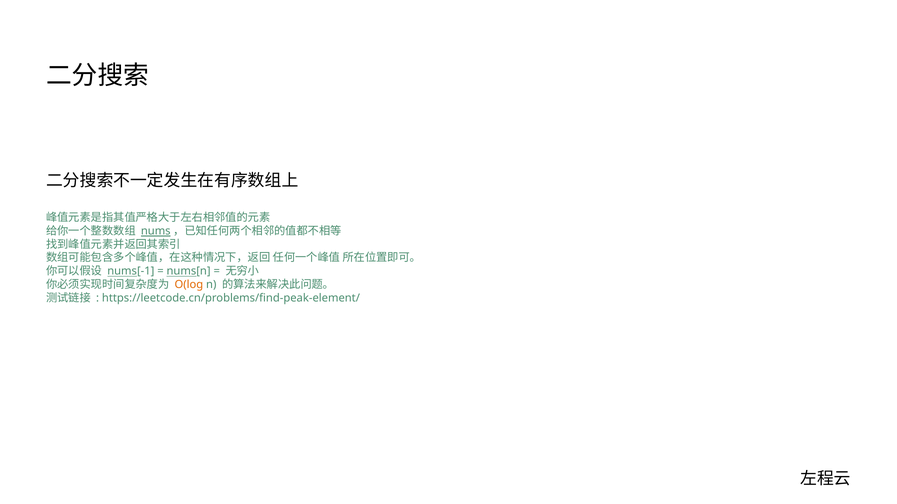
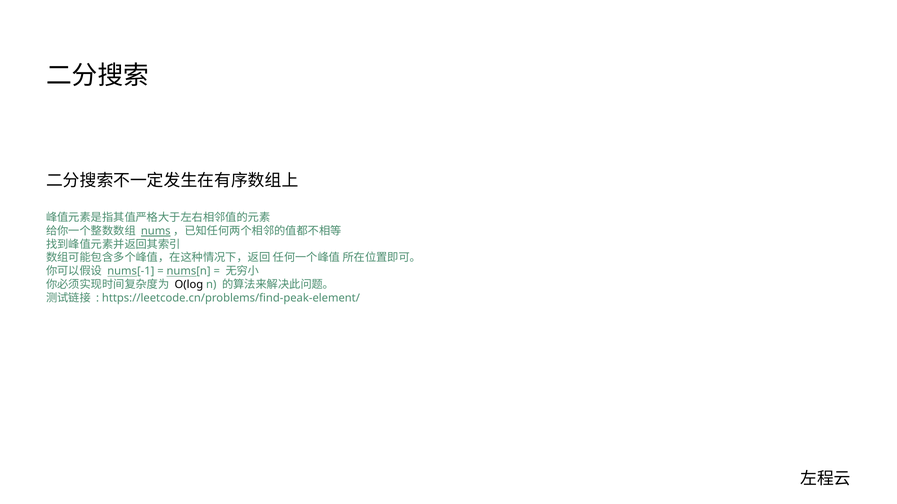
O(log colour: orange -> black (189, 285)
